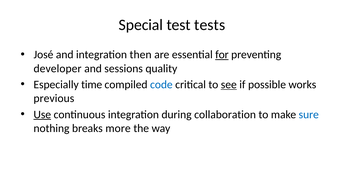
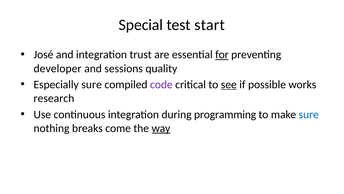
tests: tests -> start (210, 25)
then: then -> trust (141, 55)
Especially time: time -> sure (92, 84)
code colour: blue -> purple (161, 84)
previous: previous -> research (54, 98)
Use underline: present -> none (42, 114)
collaboration: collaboration -> programming (225, 114)
more: more -> come (118, 128)
way underline: none -> present (161, 128)
